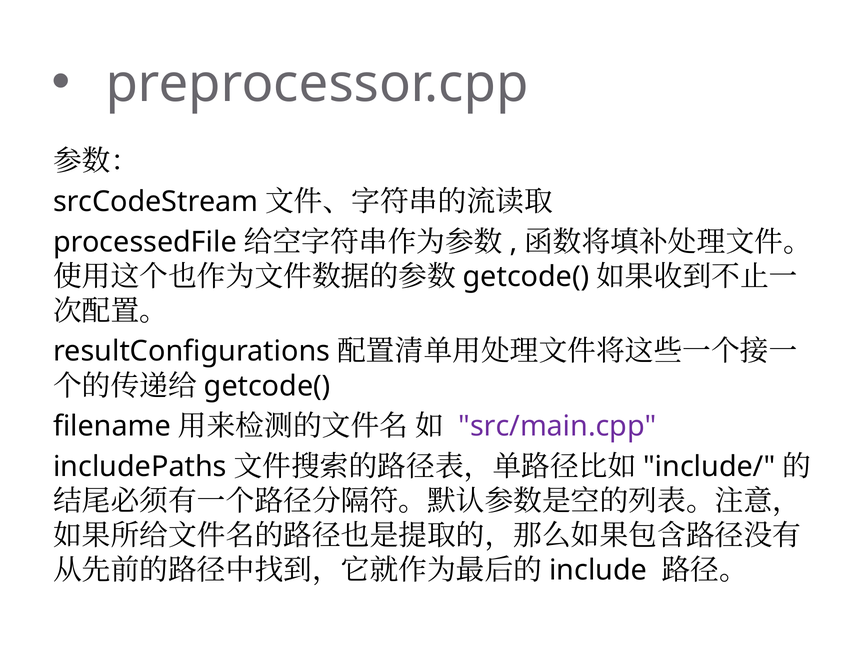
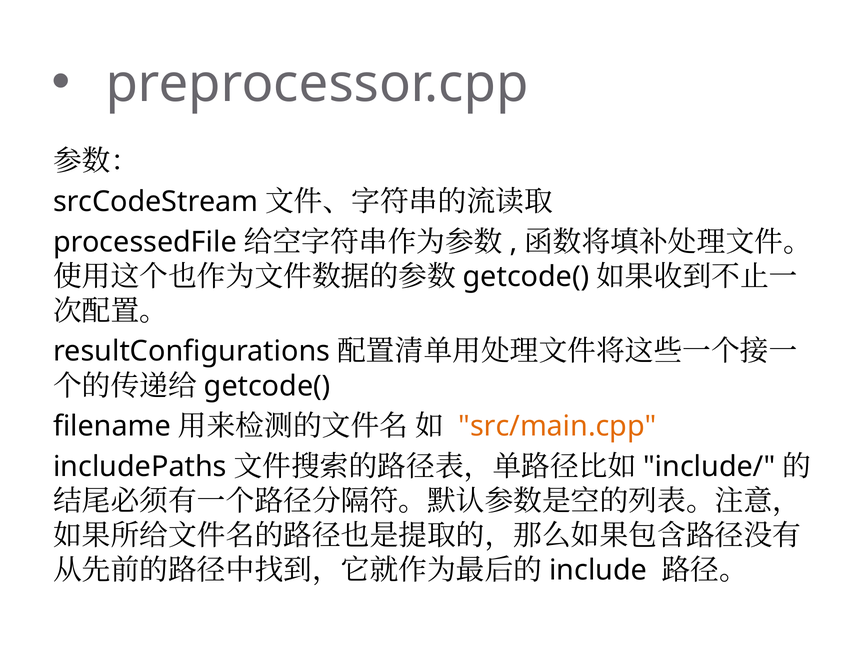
src/main.cpp colour: purple -> orange (557, 426)
